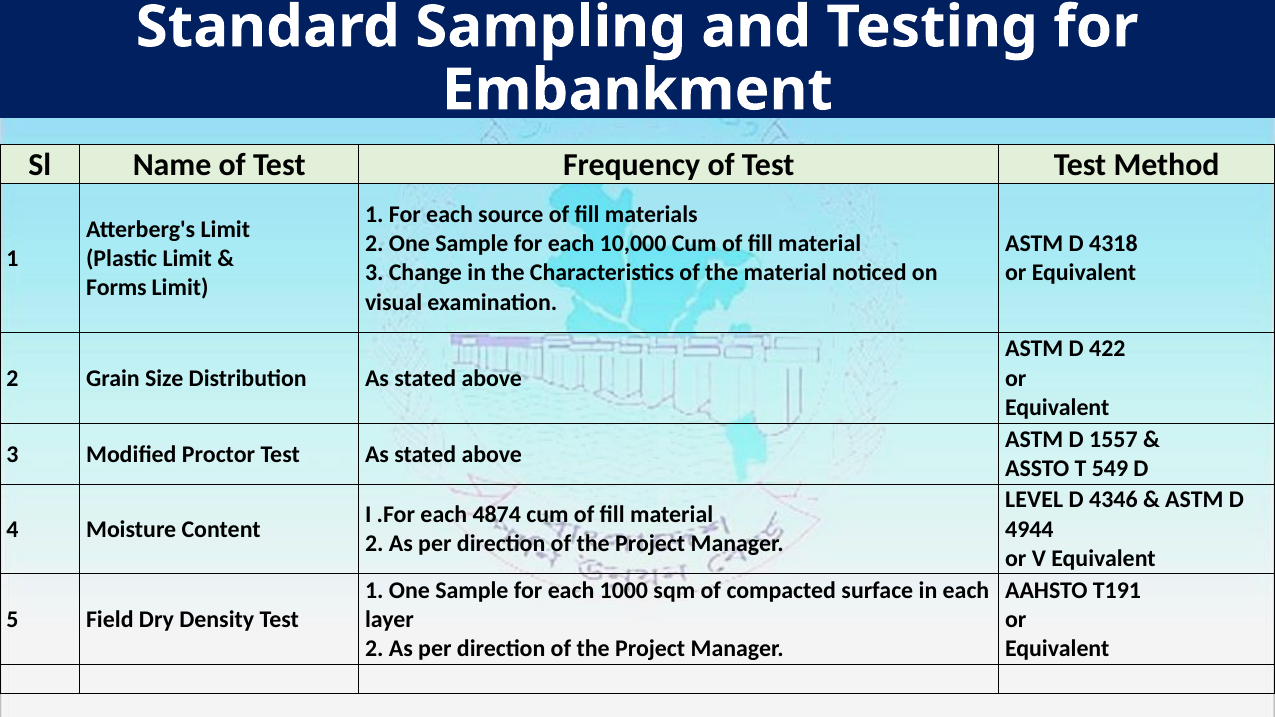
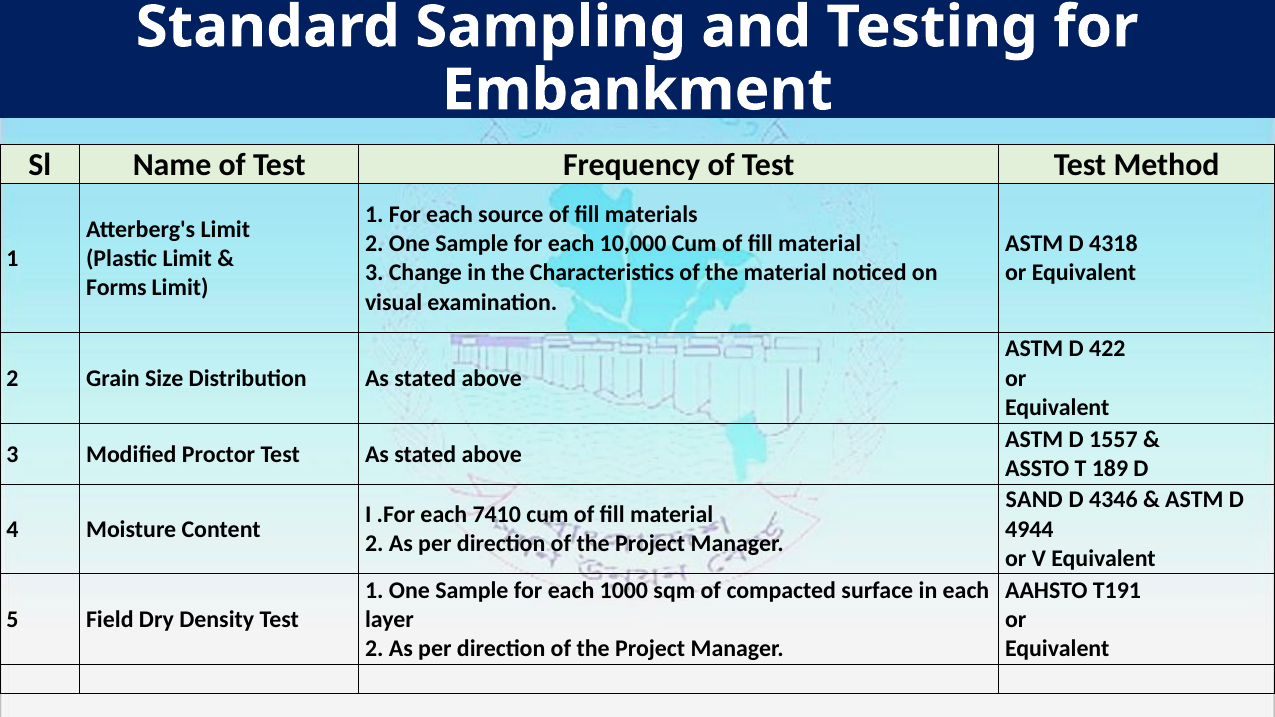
549: 549 -> 189 (1110, 469)
LEVEL: LEVEL -> SAND (1034, 500)
4874: 4874 -> 7410 (497, 515)
